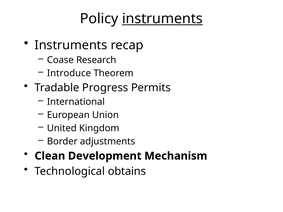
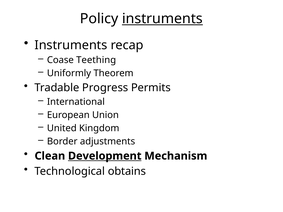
Research: Research -> Teething (96, 60)
Introduce: Introduce -> Uniformly (69, 73)
Development underline: none -> present (105, 156)
